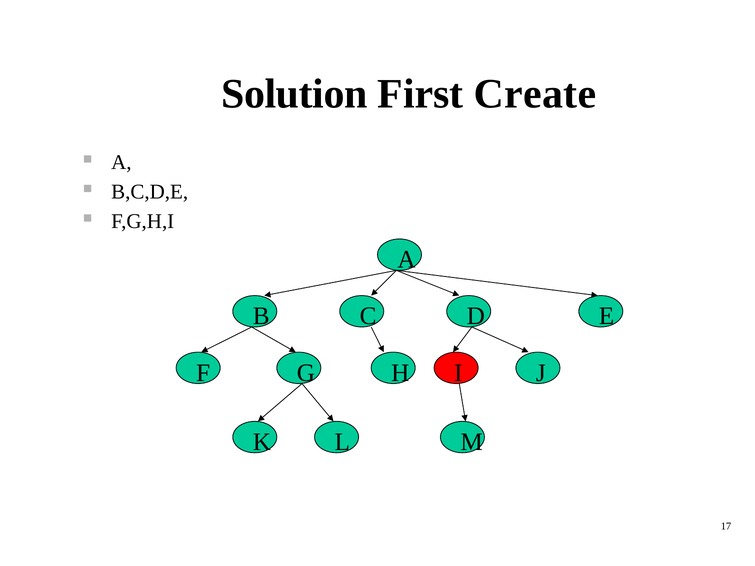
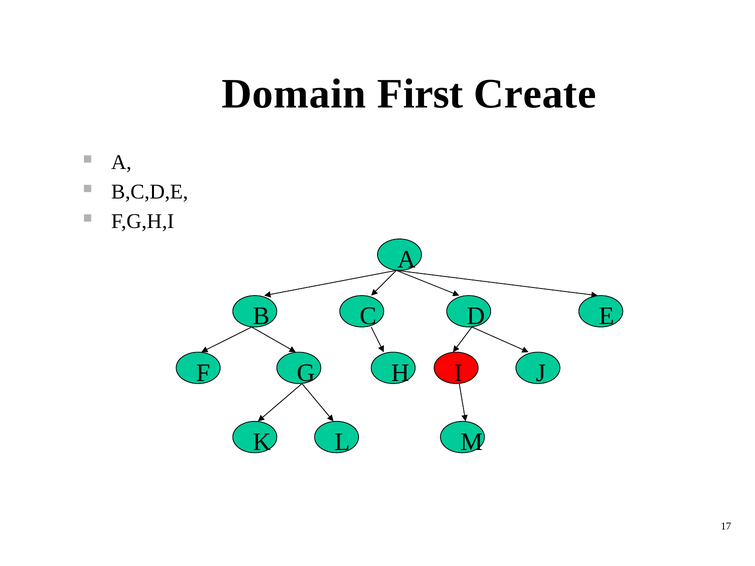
Solution: Solution -> Domain (294, 94)
